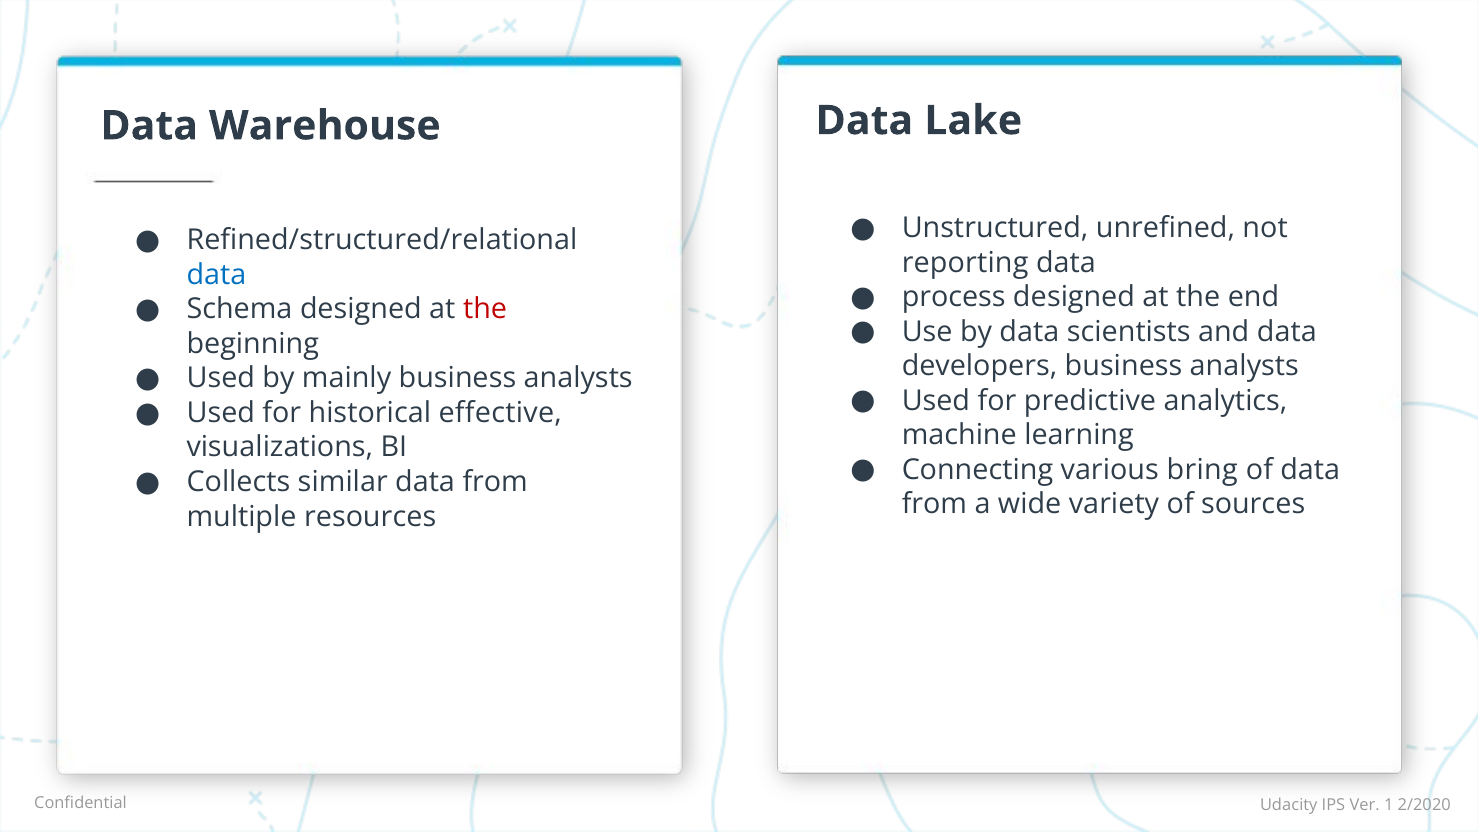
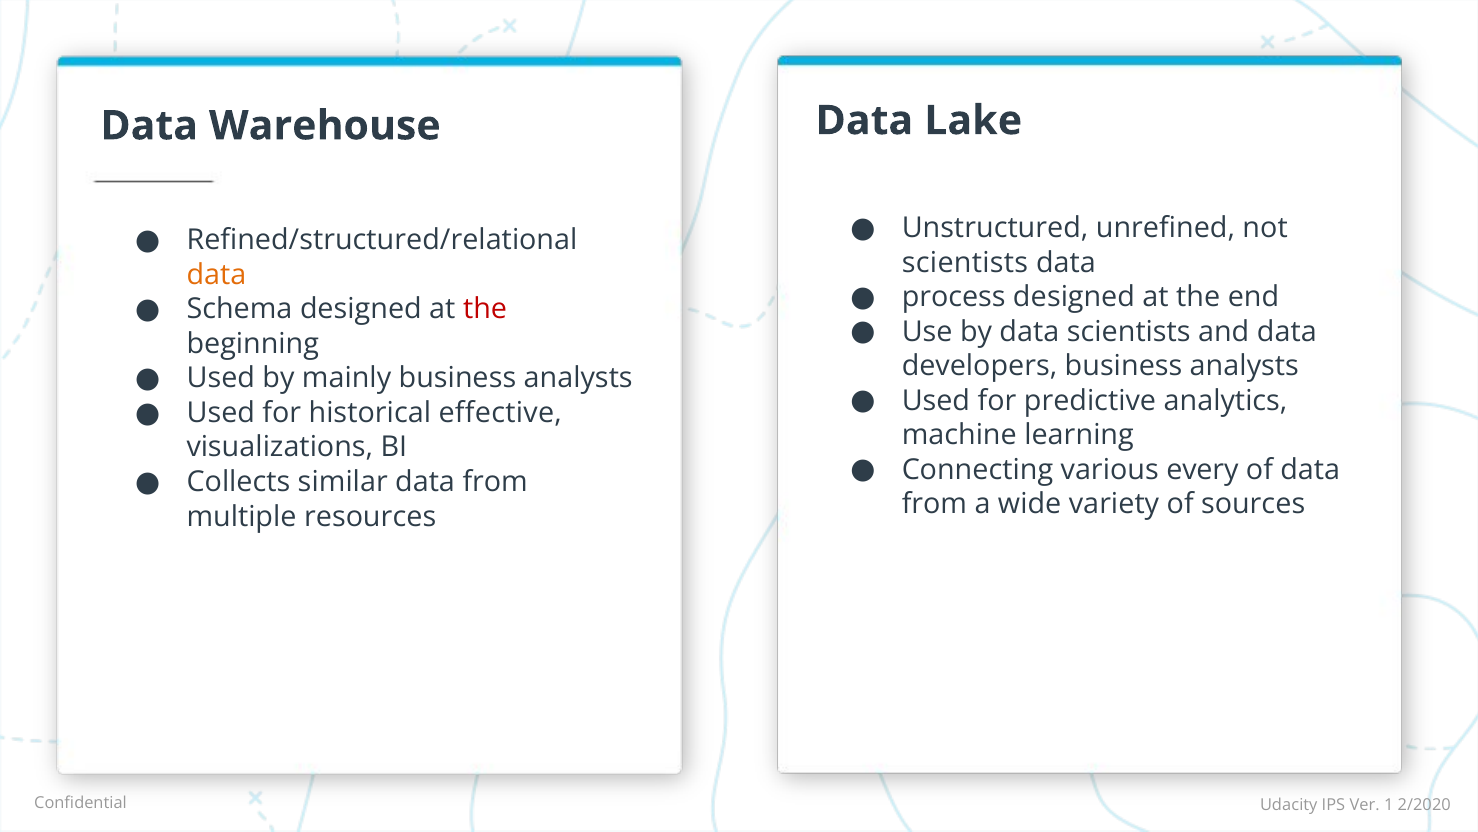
reporting: reporting -> scientists (965, 262)
data colour: blue -> orange (216, 275)
bring: bring -> every (1202, 469)
